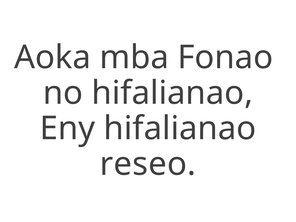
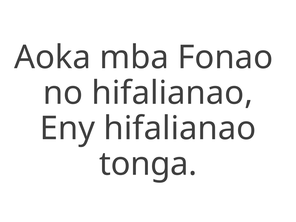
reseo: reseo -> tonga (148, 164)
